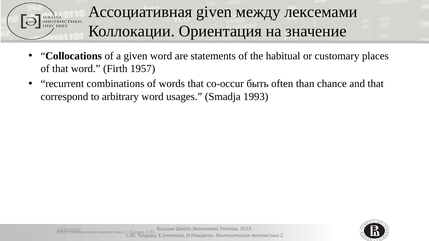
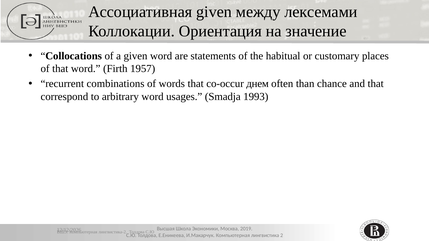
быть: быть -> днем (258, 84)
